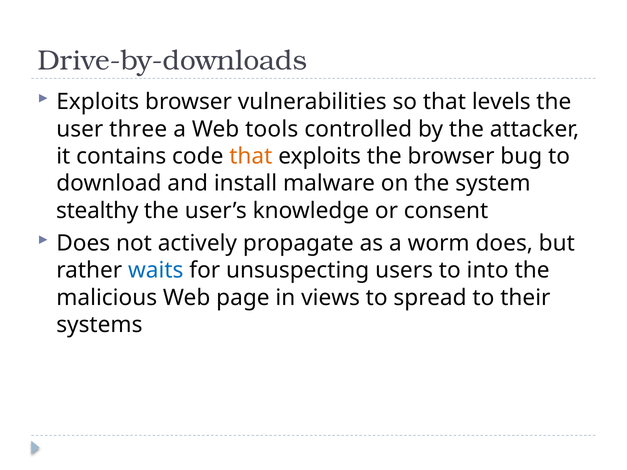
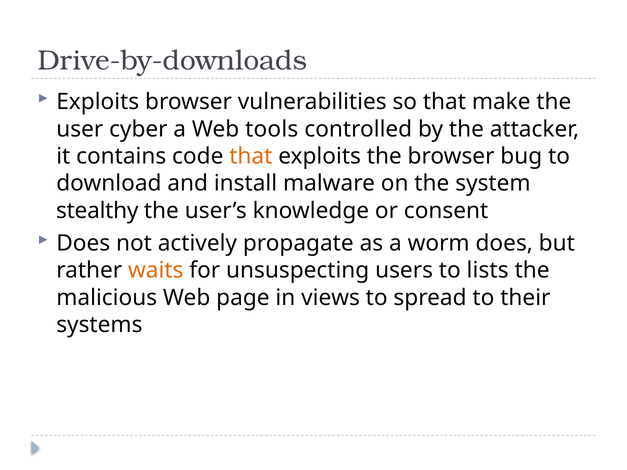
levels: levels -> make (501, 102)
three: three -> cyber (138, 129)
waits colour: blue -> orange (156, 271)
into: into -> lists (488, 271)
